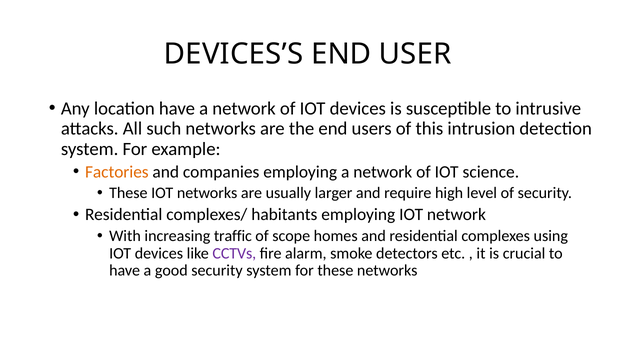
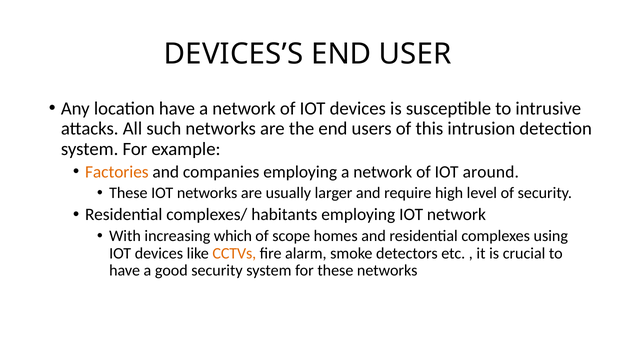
science: science -> around (491, 172)
traffic: traffic -> which (233, 236)
CCTVs colour: purple -> orange (234, 253)
